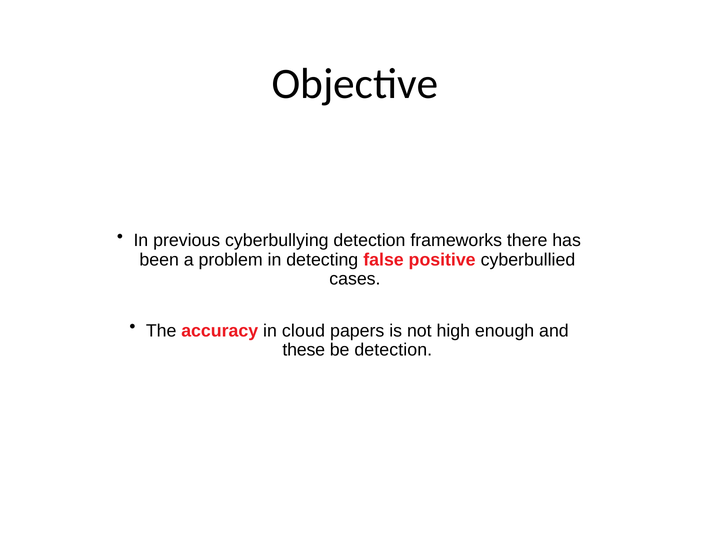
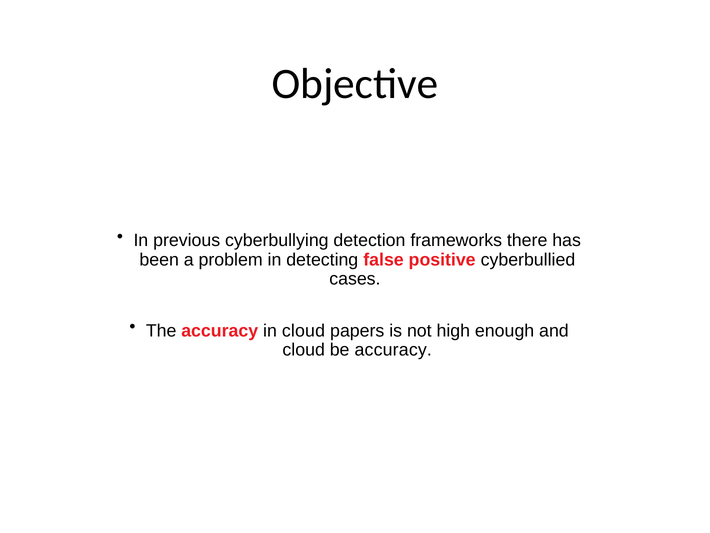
these: these -> cloud (304, 350)
be detection: detection -> accuracy (393, 350)
